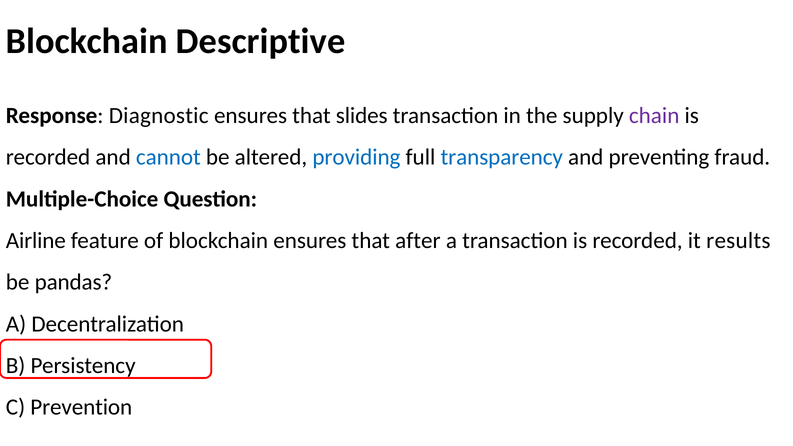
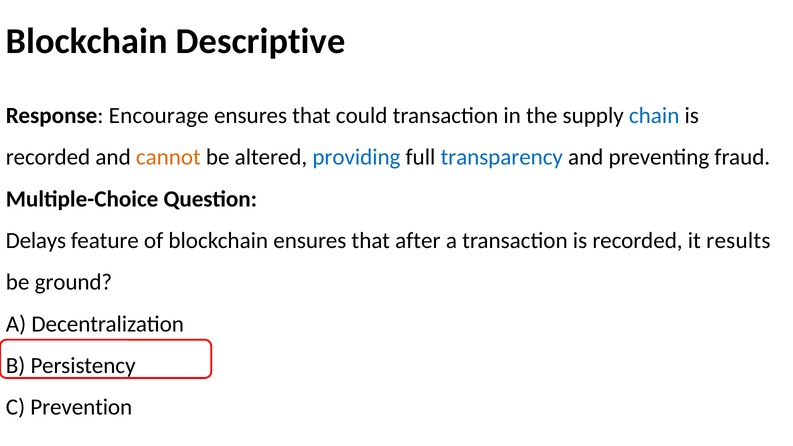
Diagnostic: Diagnostic -> Encourage (159, 116)
slides: slides -> could (362, 116)
chain colour: purple -> blue (654, 116)
cannot colour: blue -> orange (168, 157)
Airline: Airline -> Delays (36, 241)
pandas: pandas -> ground (73, 282)
